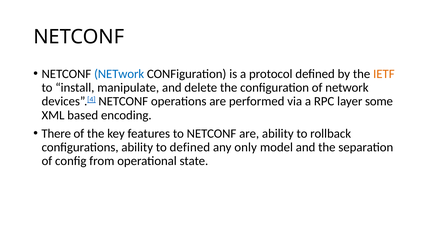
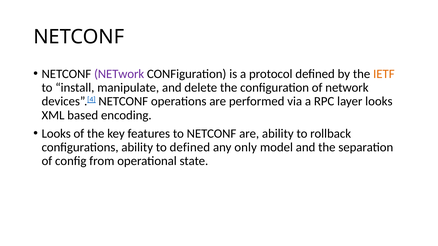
NETwork colour: blue -> purple (119, 74)
layer some: some -> looks (379, 102)
There: There -> Looks (56, 134)
